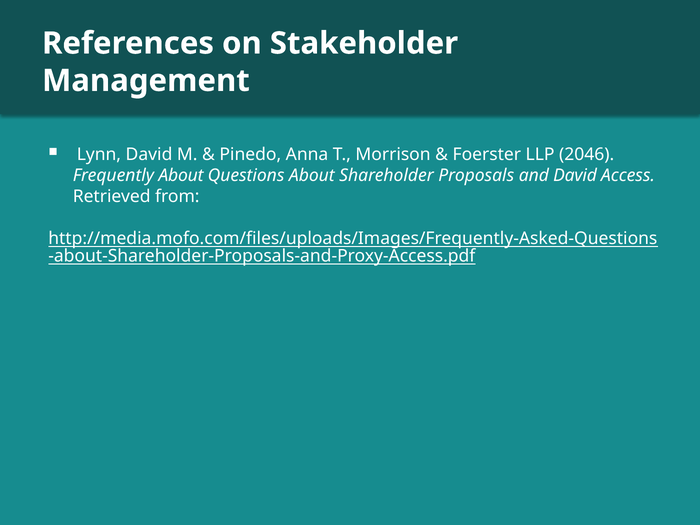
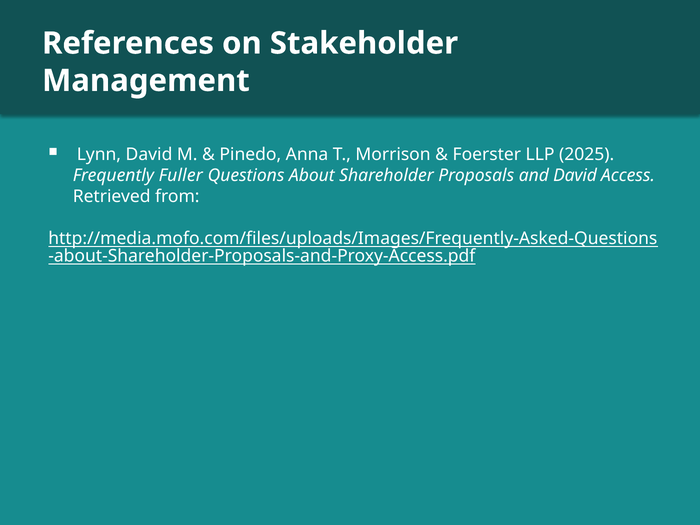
2046: 2046 -> 2025 (587, 155)
Frequently About: About -> Fuller (181, 176)
